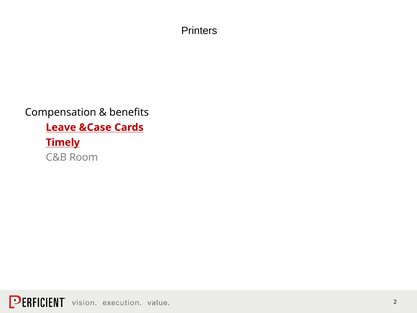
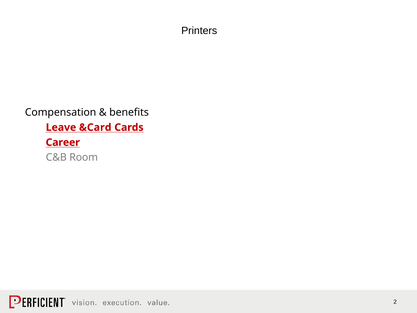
&Case: &Case -> &Card (95, 127)
Timely: Timely -> Career (63, 142)
